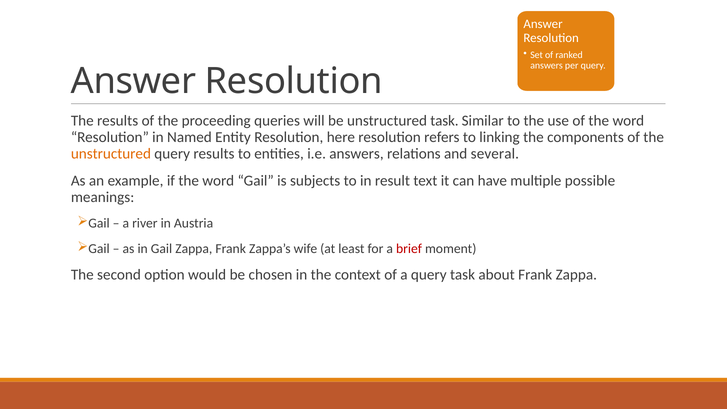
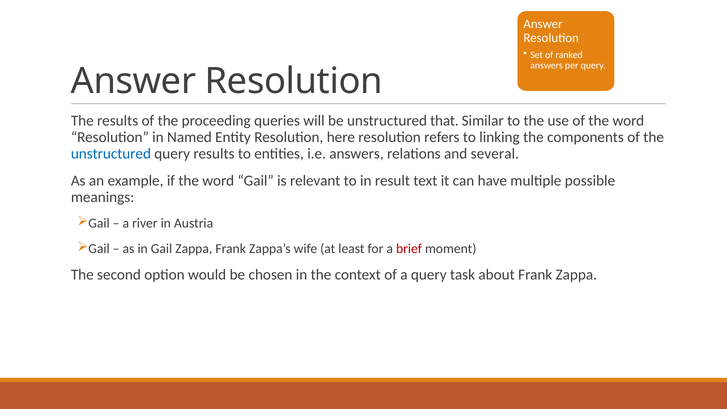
unstructured task: task -> that (444, 121)
unstructured colour: orange -> blue (111, 154)
subjects: subjects -> relevant (315, 181)
